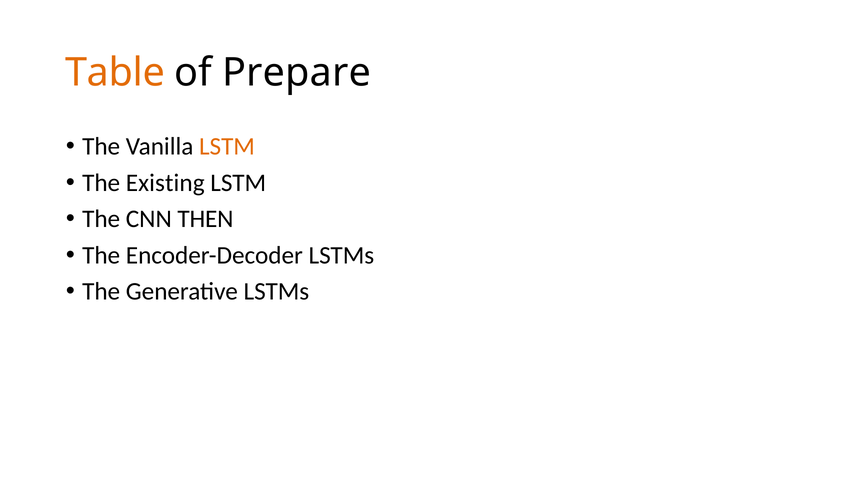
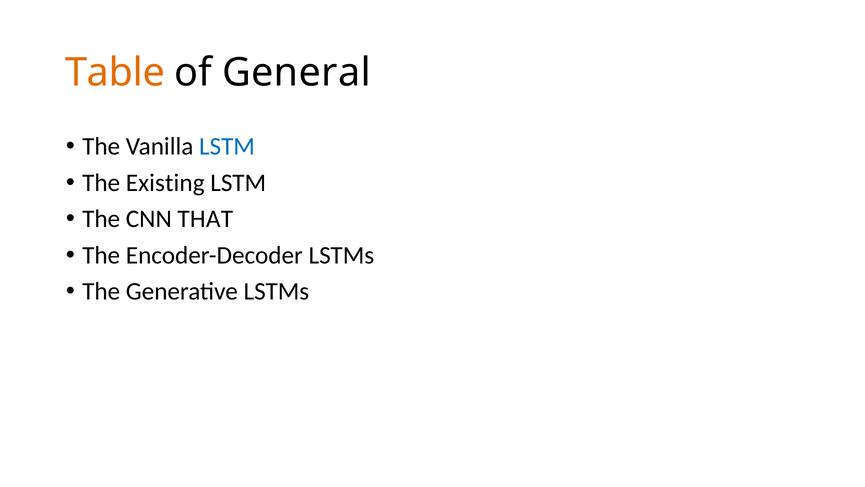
Prepare: Prepare -> General (297, 73)
LSTM colour: orange -> blue (227, 146)
THEN: THEN -> THAT (205, 219)
